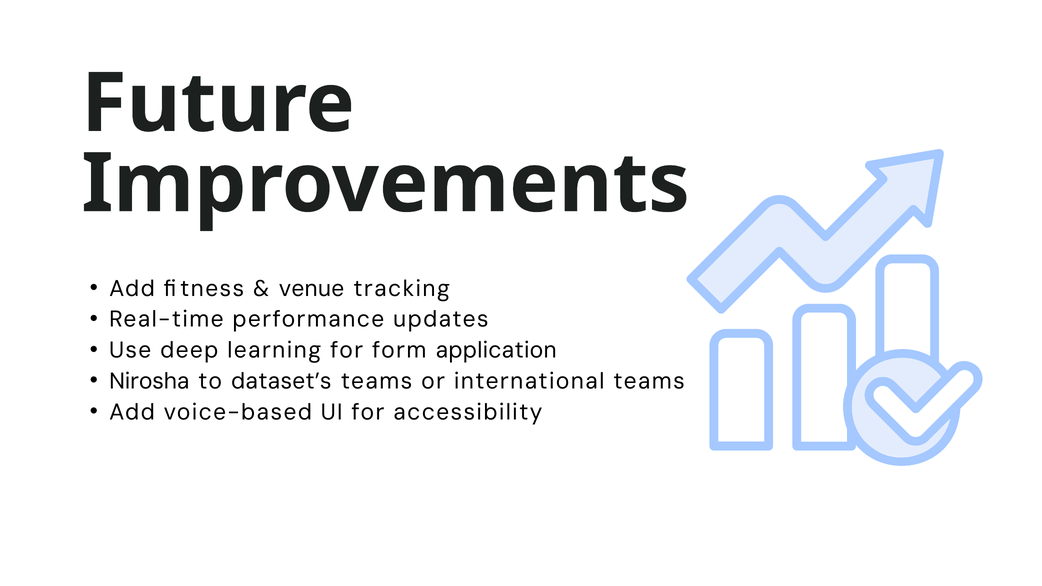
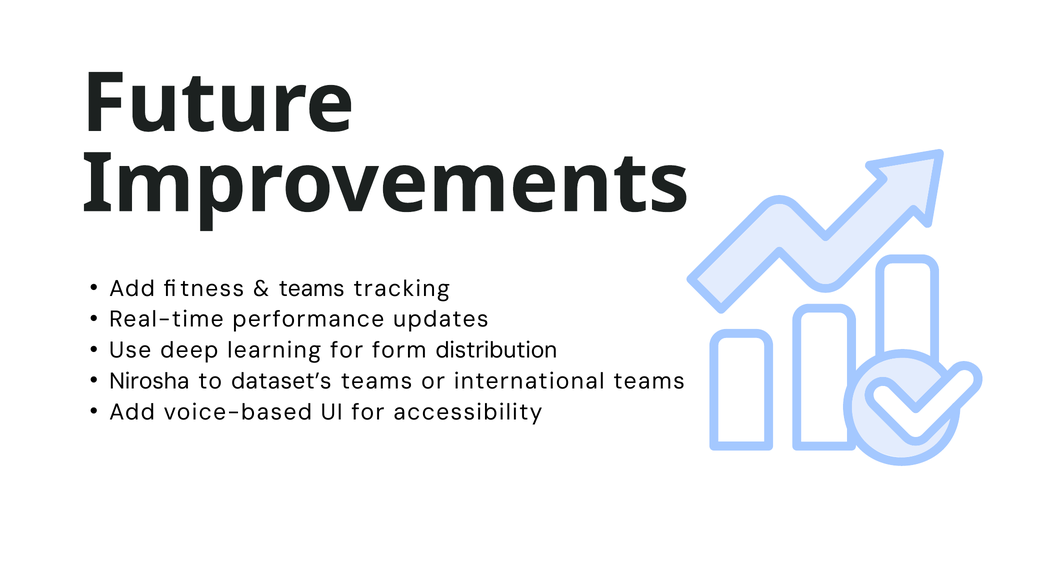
venue: venue -> teams (312, 289)
application: application -> distribution (496, 350)
